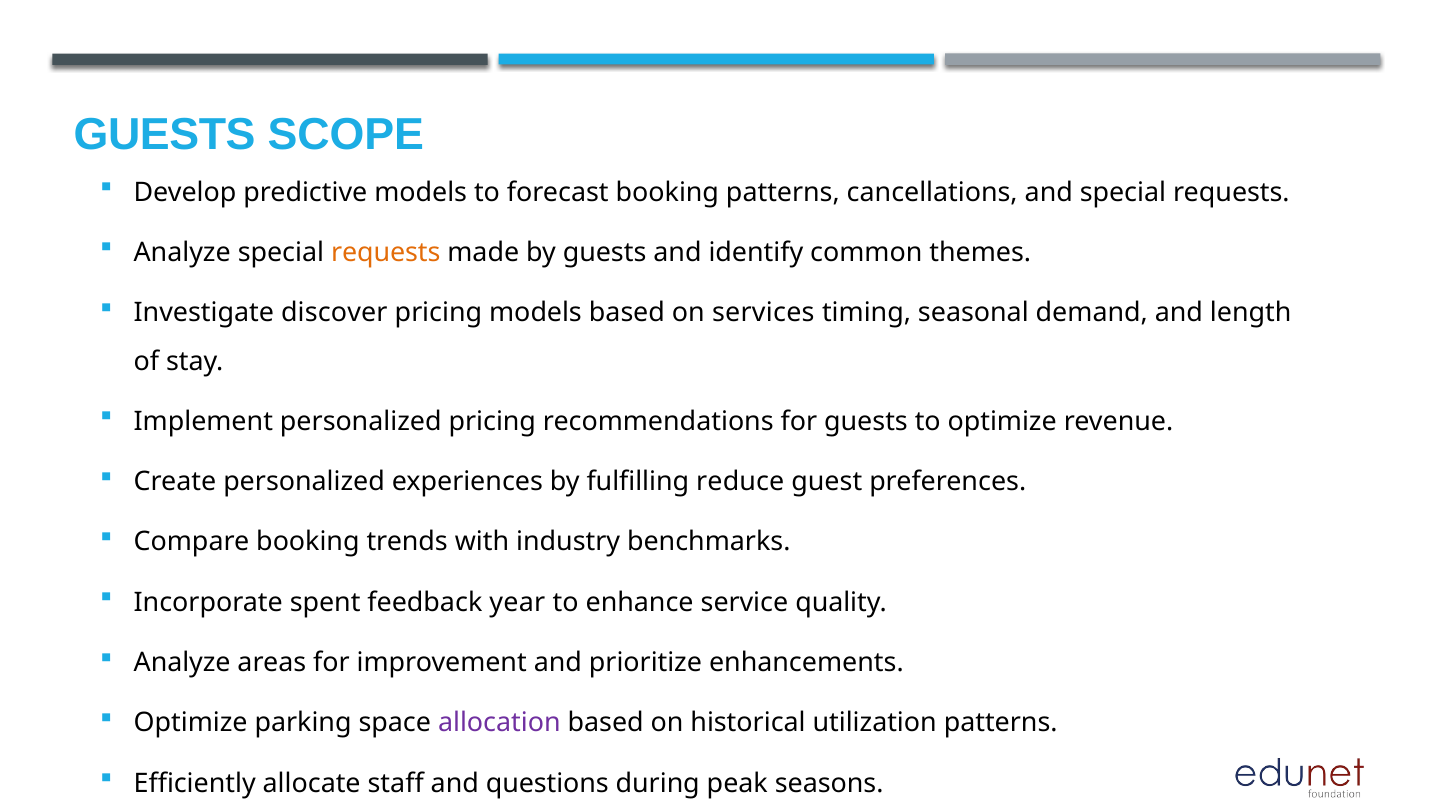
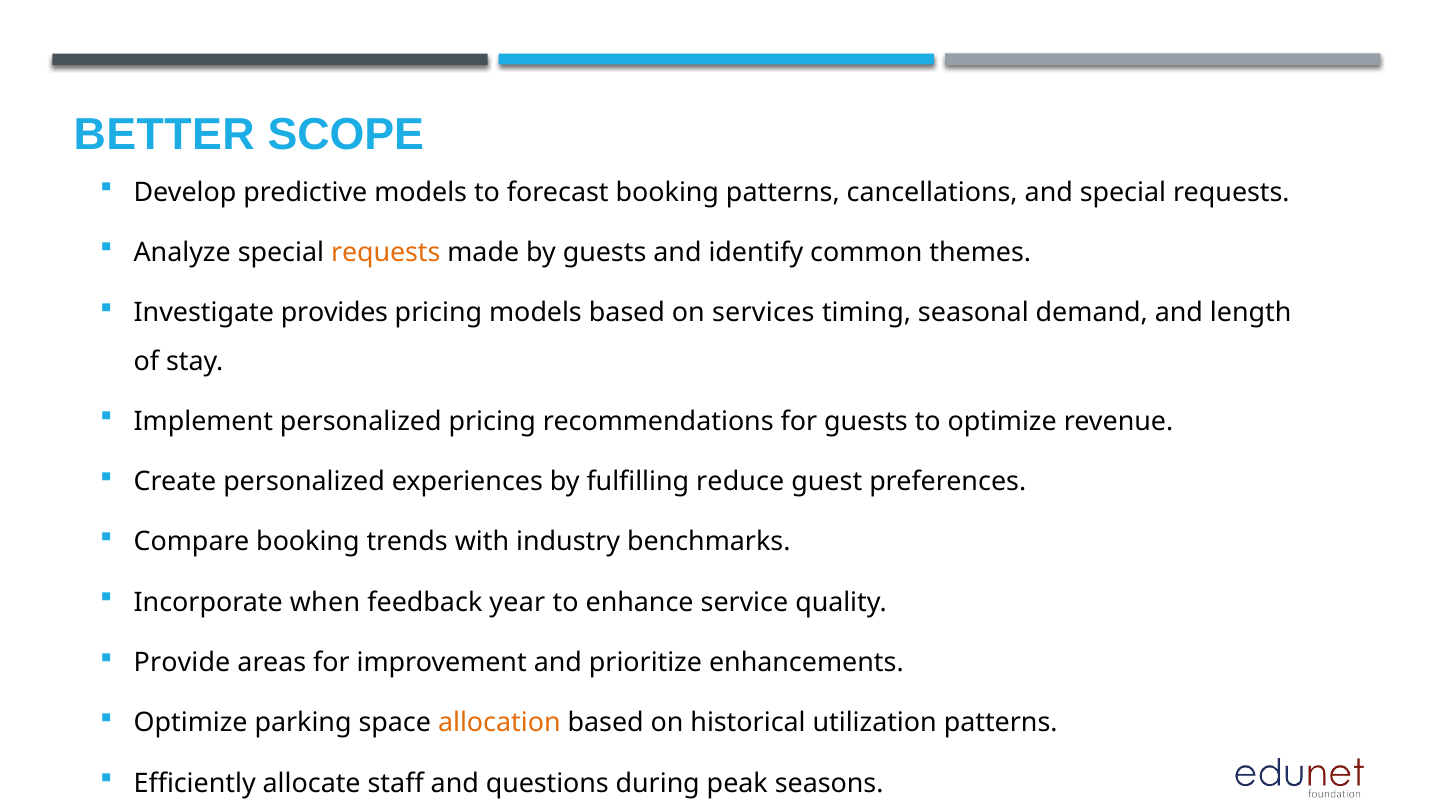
GUESTS: GUESTS -> BETTER (164, 135)
discover: discover -> provides (334, 313)
spent: spent -> when (325, 602)
Analyze: Analyze -> Provide (182, 663)
allocation colour: purple -> orange (499, 723)
